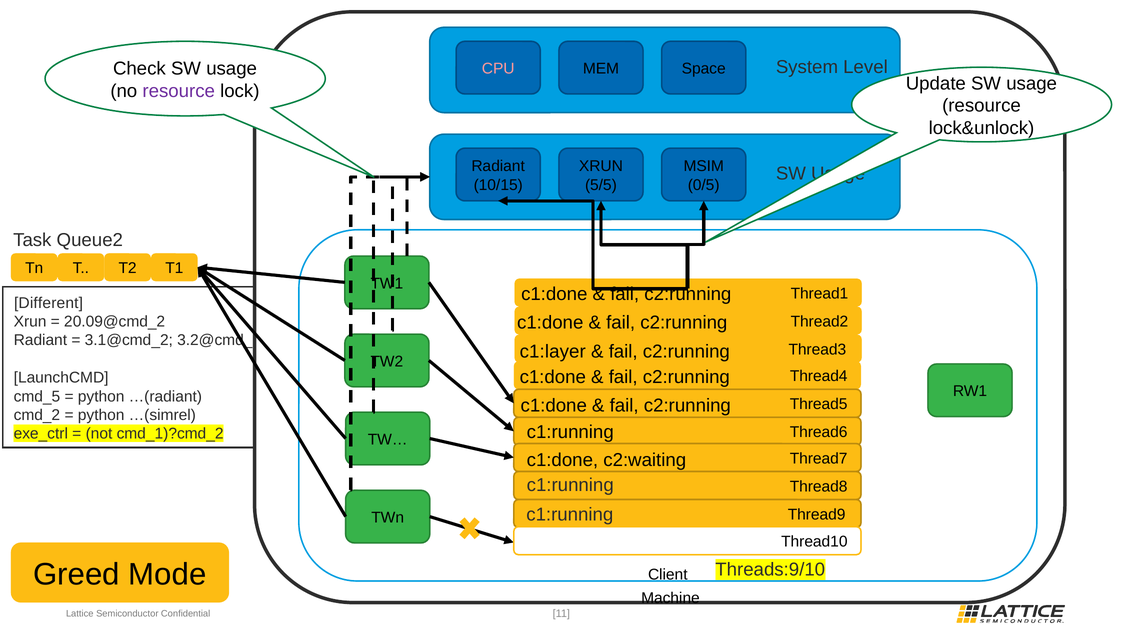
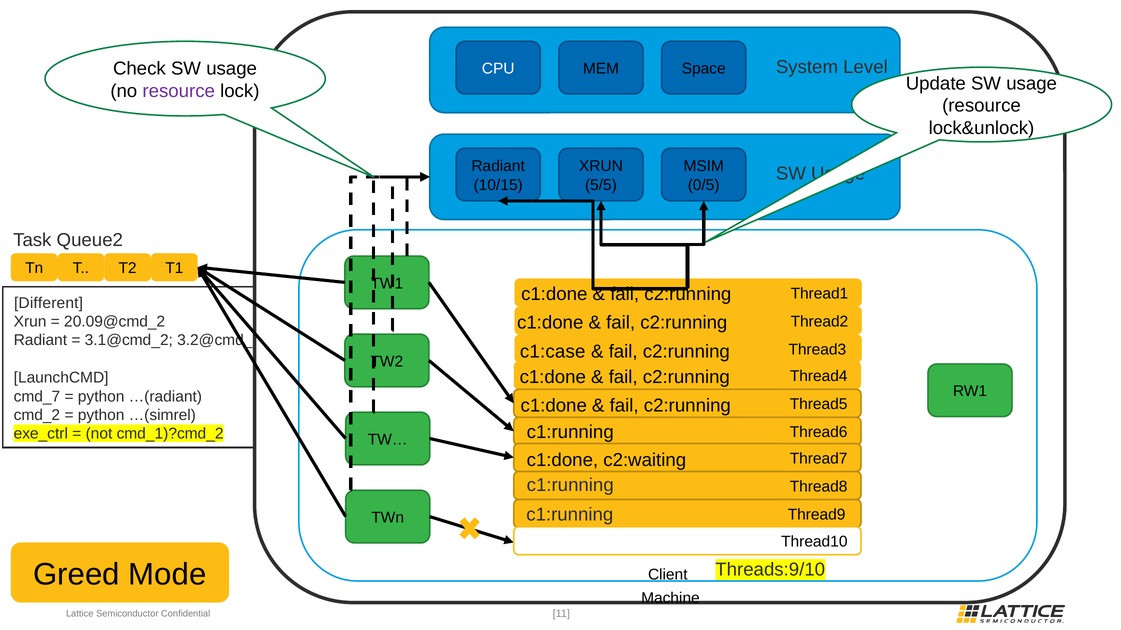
CPU colour: pink -> white (498, 69)
c1:layer: c1:layer -> c1:case (553, 352)
cmd_5: cmd_5 -> cmd_7 (37, 397)
